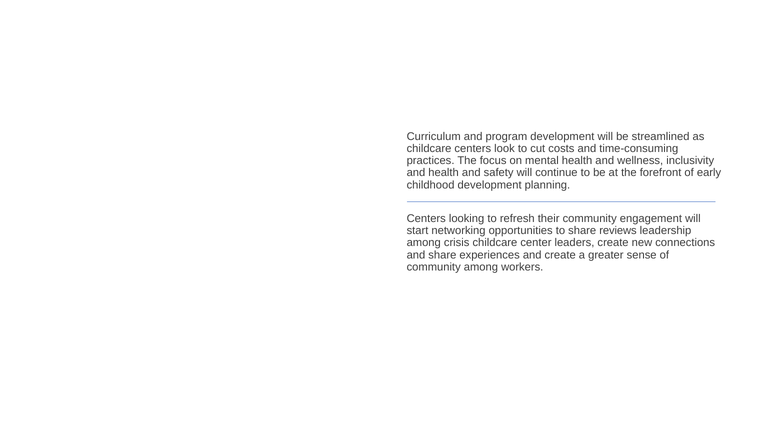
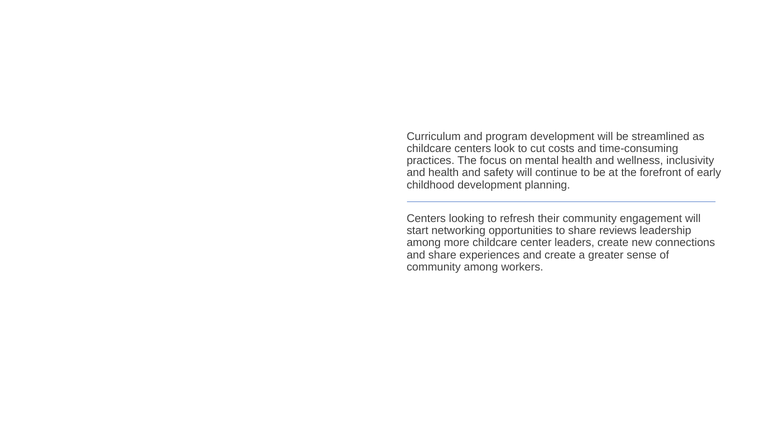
crisis: crisis -> more (457, 243)
